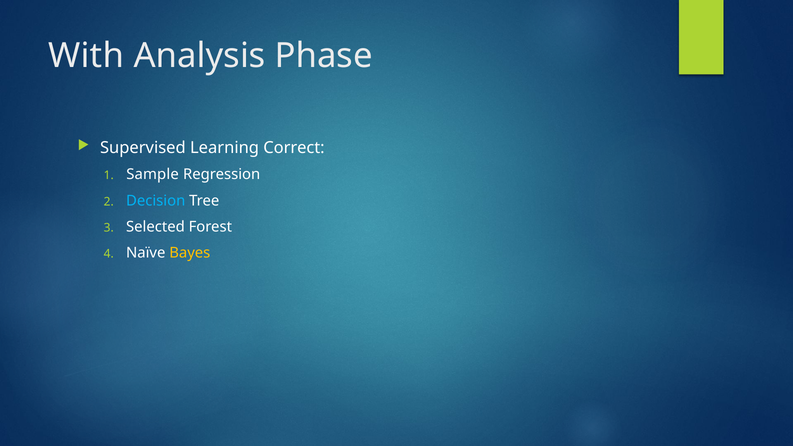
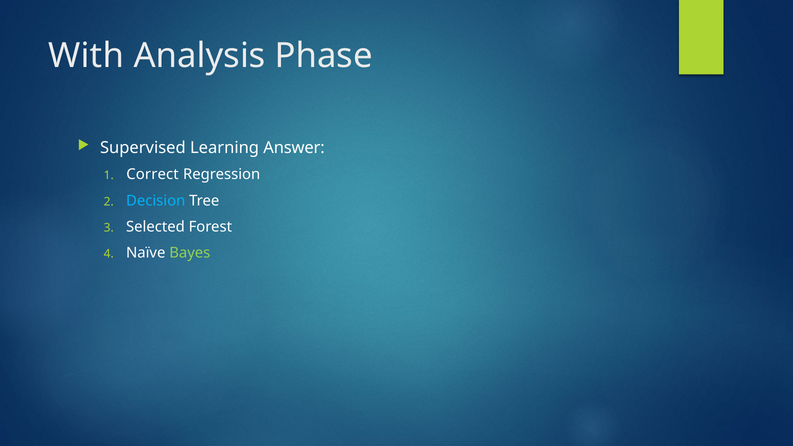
Correct: Correct -> Answer (294, 148)
Sample: Sample -> Correct (153, 175)
Bayes colour: yellow -> light green (190, 253)
